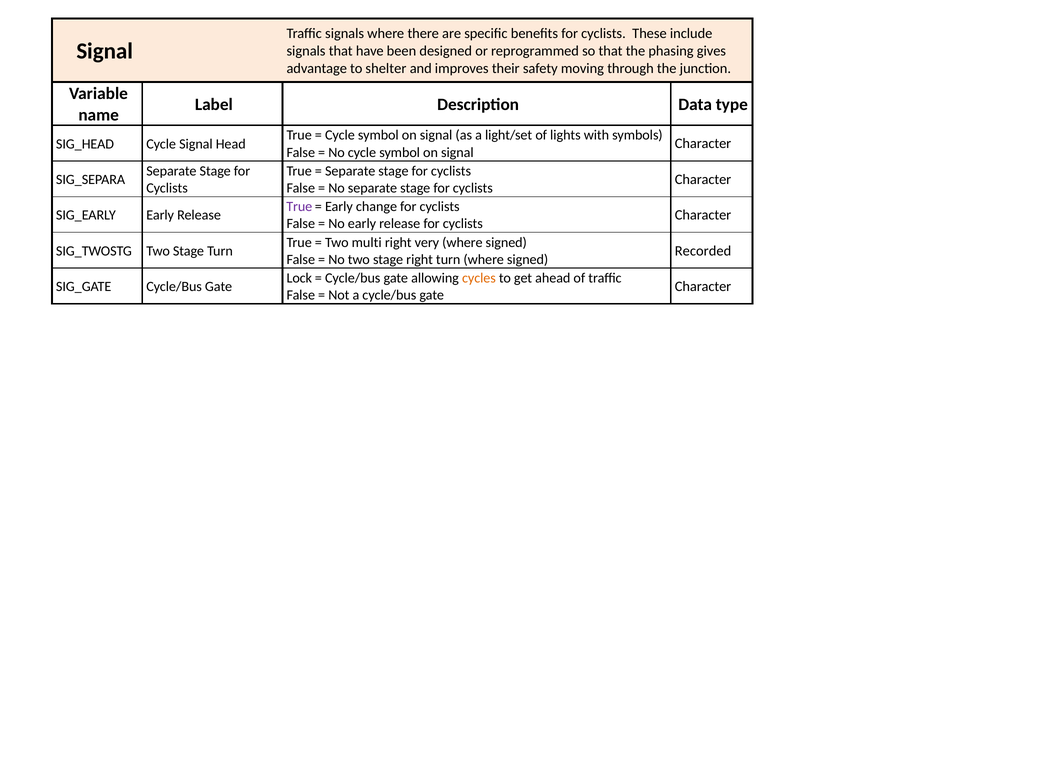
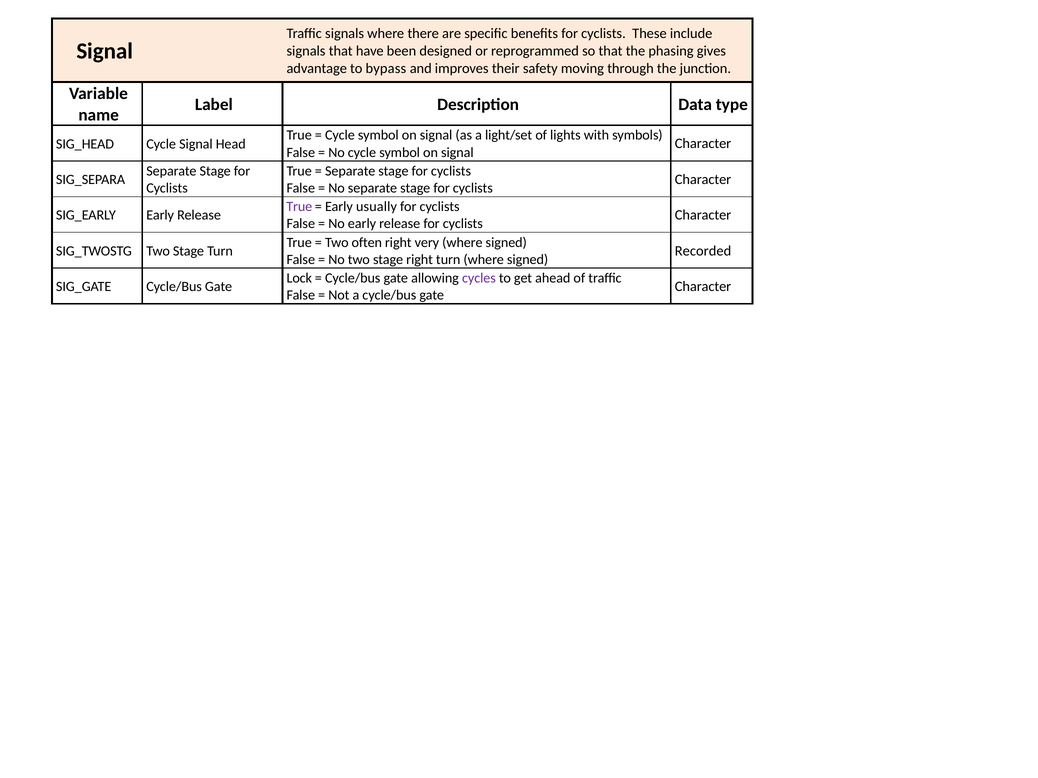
shelter: shelter -> bypass (386, 68)
change: change -> usually (376, 207)
multi: multi -> often (367, 243)
cycles colour: orange -> purple (479, 278)
